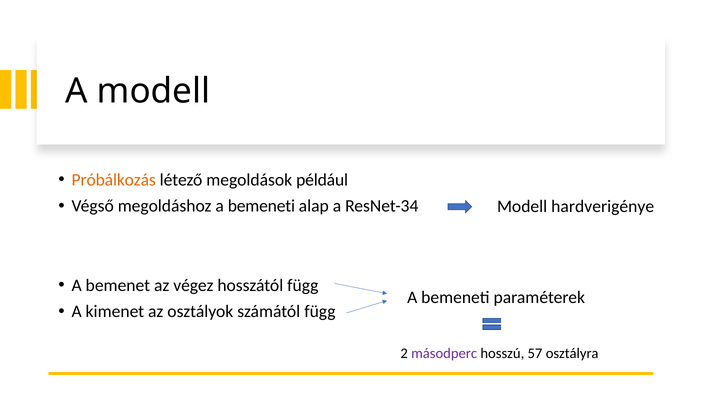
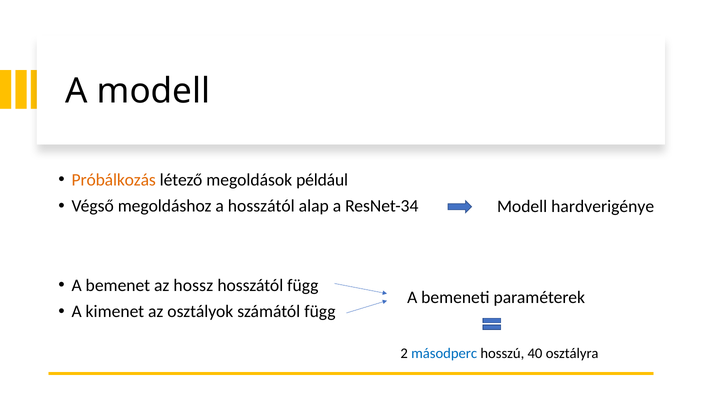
megoldáshoz a bemeneti: bemeneti -> hosszától (261, 206)
végez: végez -> hossz (193, 285)
másodperc colour: purple -> blue (444, 354)
57: 57 -> 40 (535, 354)
